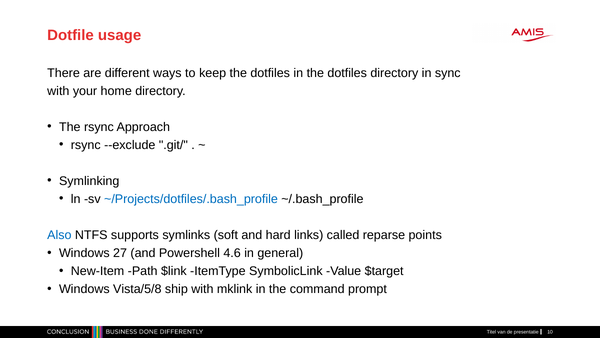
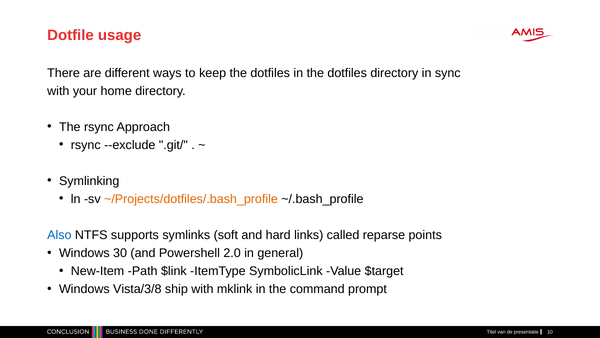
~/Projects/dotfiles/.bash_profile colour: blue -> orange (191, 199)
27: 27 -> 30 (120, 253)
4.6: 4.6 -> 2.0 (232, 253)
Vista/5/8: Vista/5/8 -> Vista/3/8 (137, 289)
